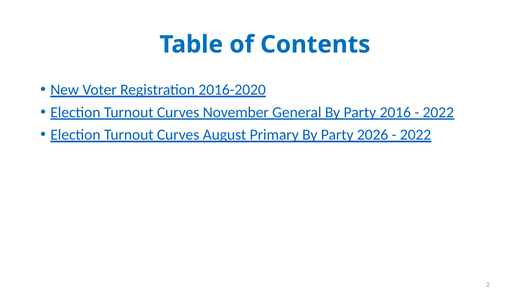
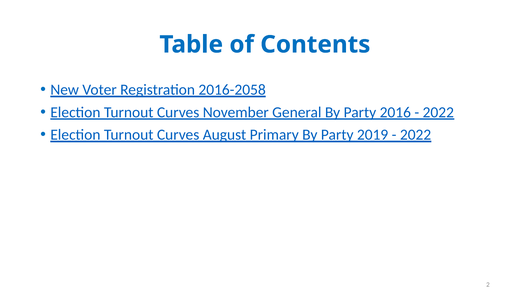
2016-2020: 2016-2020 -> 2016-2058 (232, 90)
2026: 2026 -> 2019 (373, 135)
